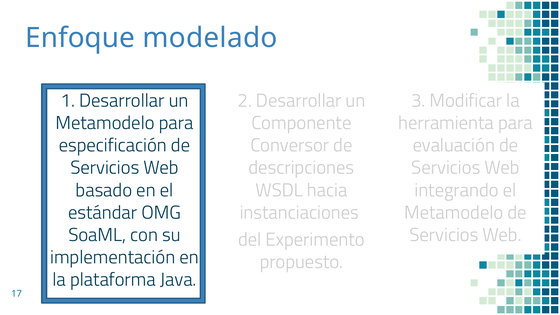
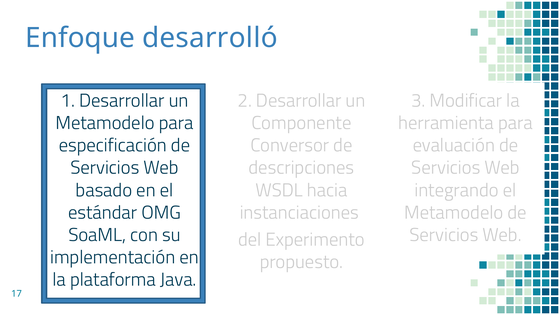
modelado: modelado -> desarrolló (210, 38)
